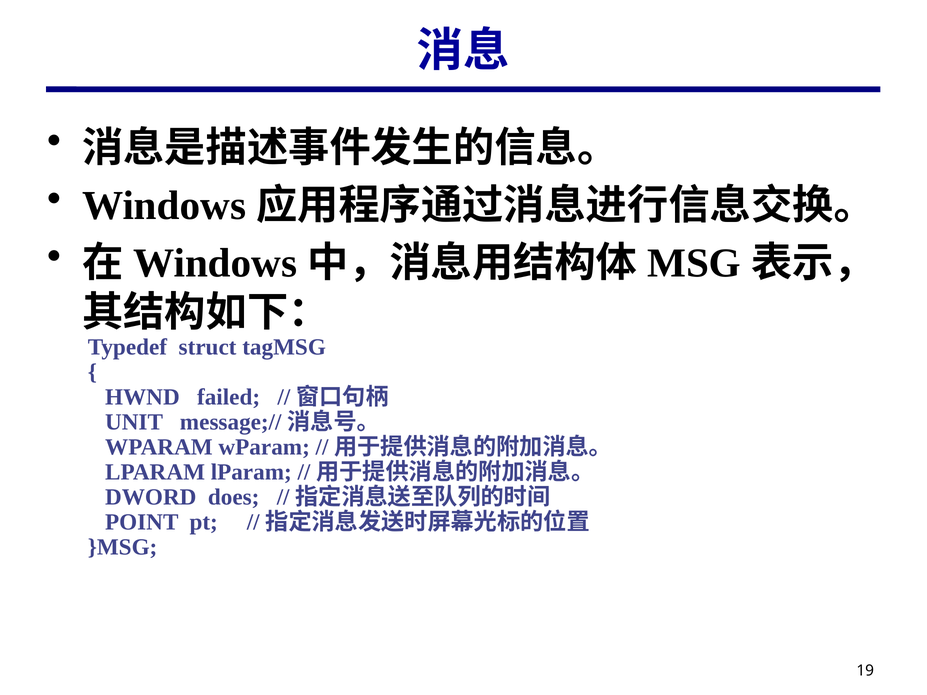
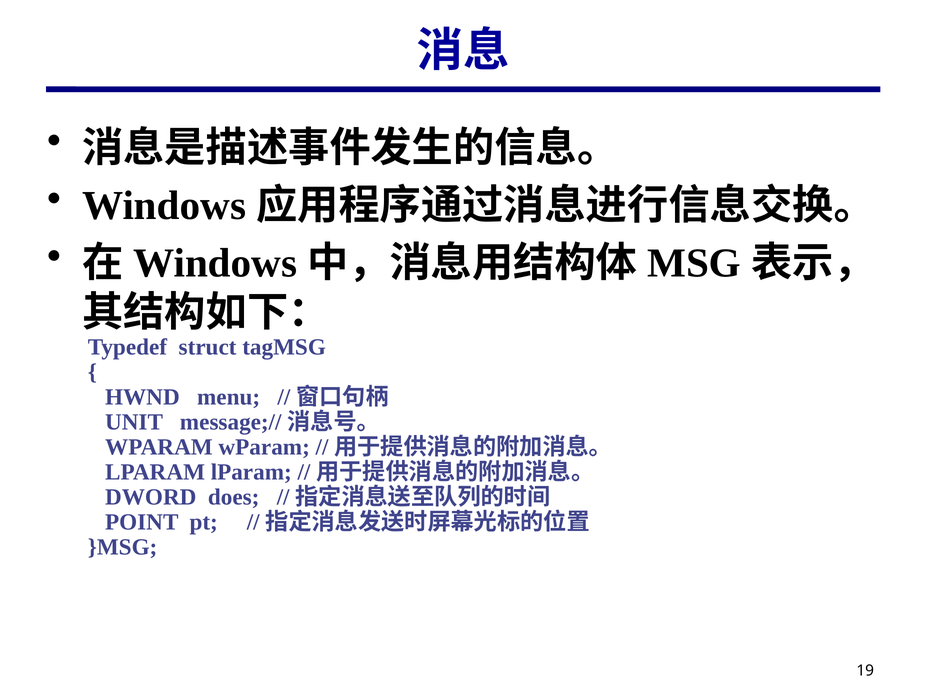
failed: failed -> menu (229, 397)
